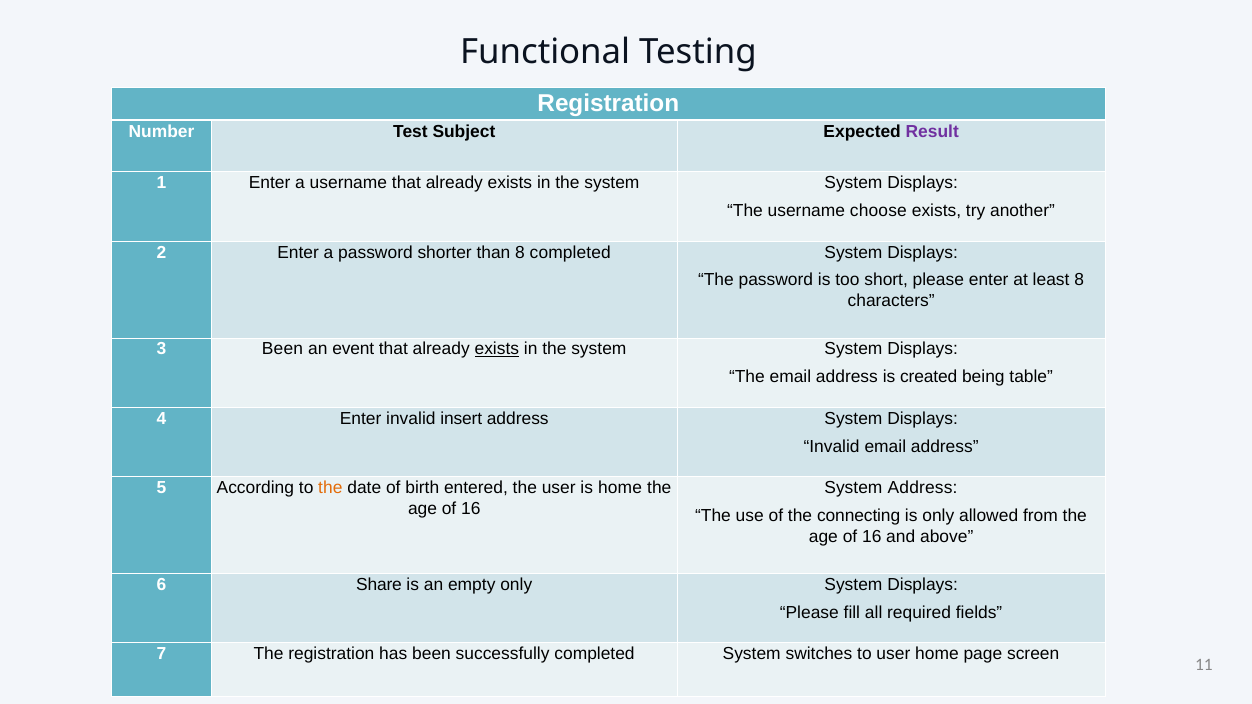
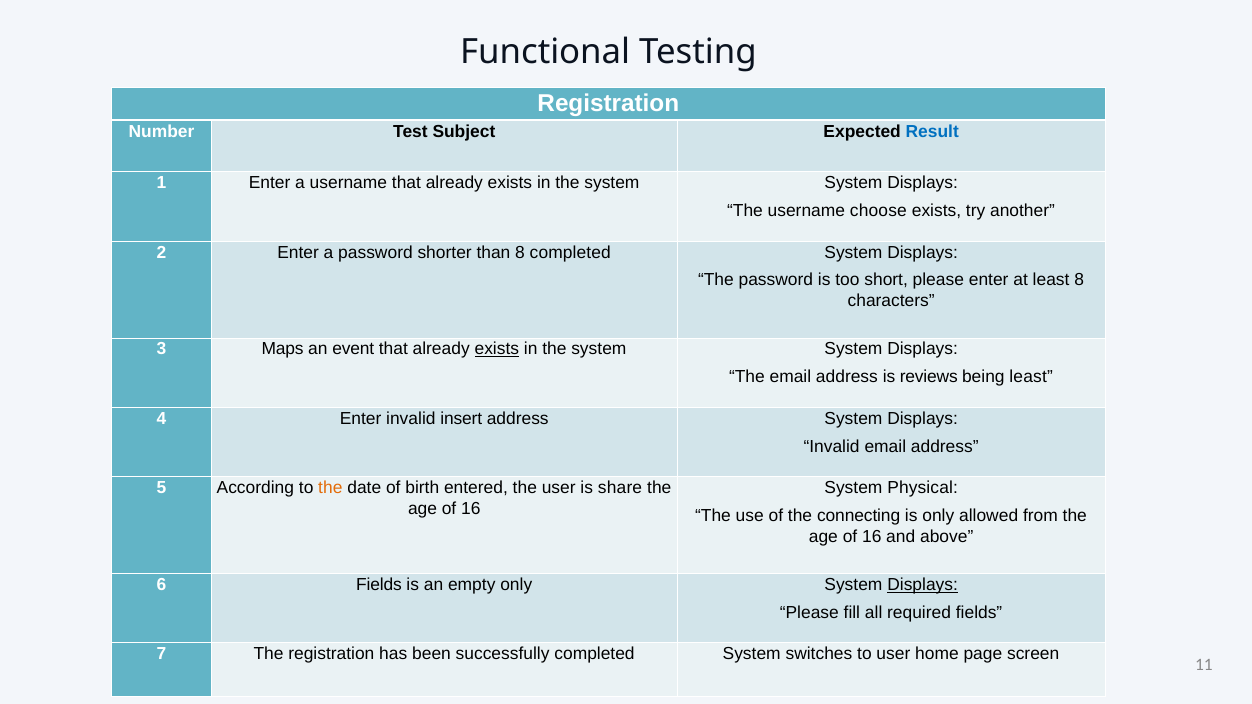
Result colour: purple -> blue (932, 132)
3 Been: Been -> Maps (283, 349)
created: created -> reviews (929, 377)
being table: table -> least (1031, 377)
is home: home -> share (620, 488)
System Address: Address -> Physical (923, 488)
6 Share: Share -> Fields (379, 585)
Displays underline: none -> present (923, 585)
